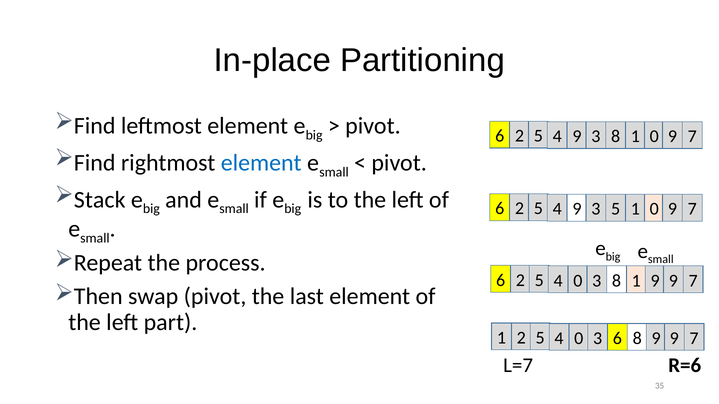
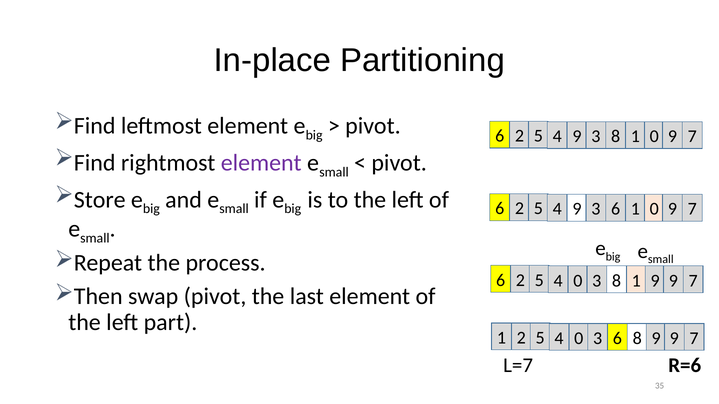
element colour: blue -> purple (261, 163)
Stack: Stack -> Store (100, 200)
9 3 5: 5 -> 6 (616, 209)
